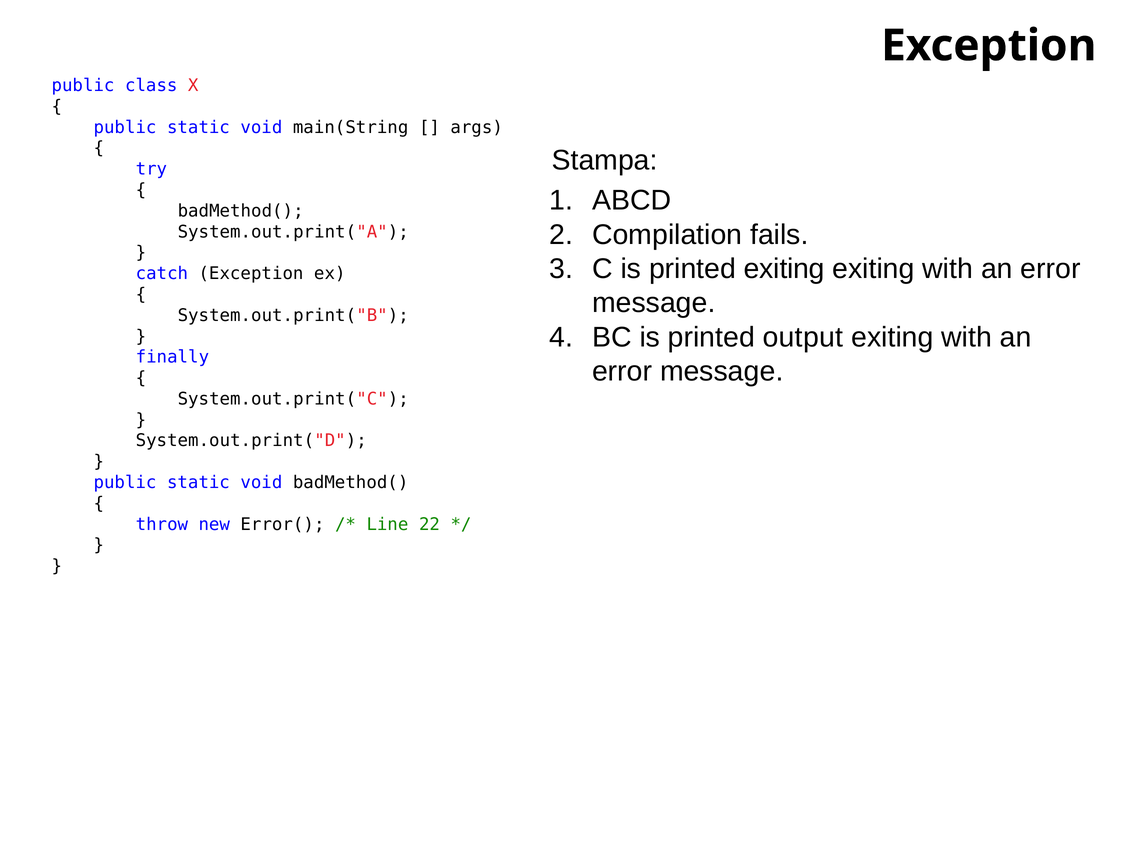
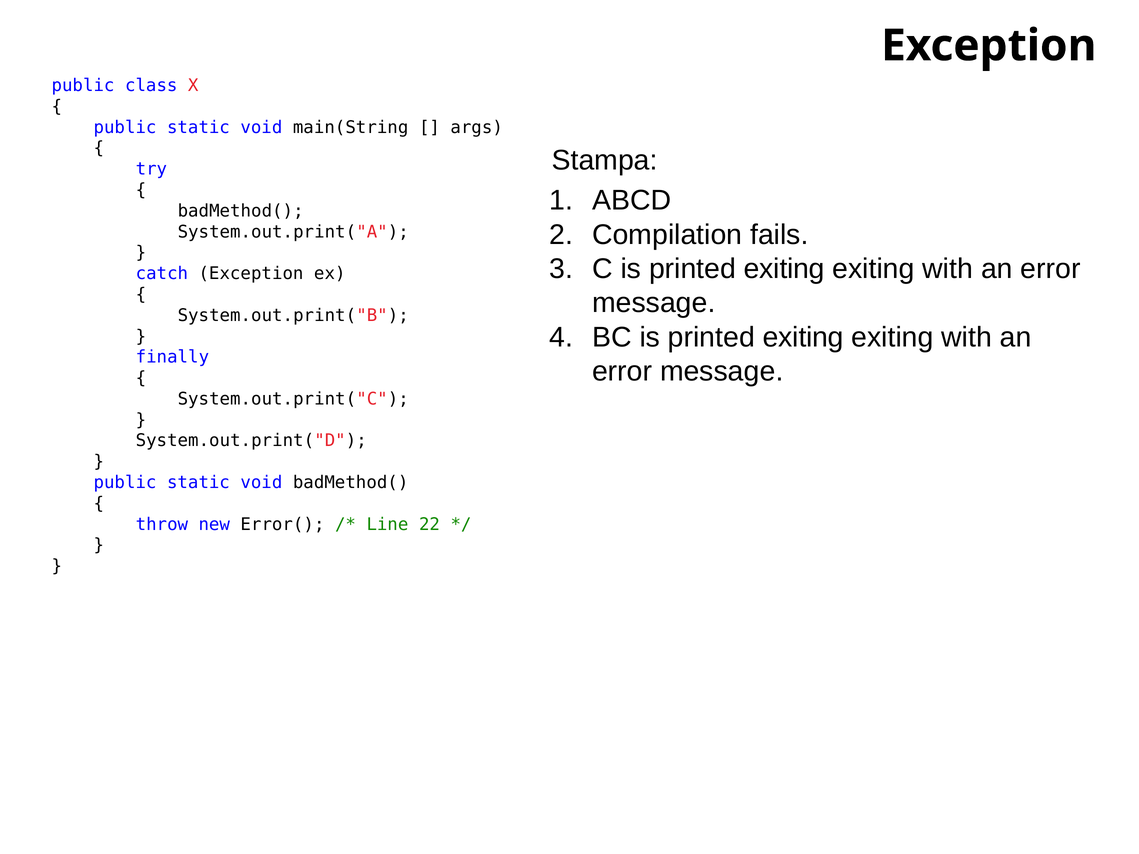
BC is printed output: output -> exiting (803, 337)
